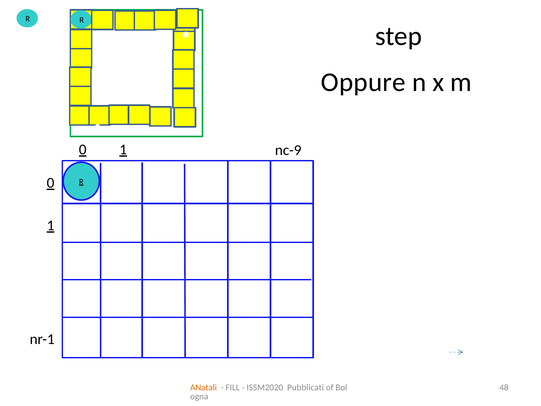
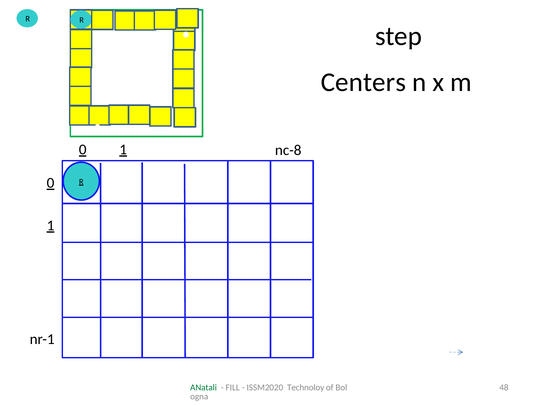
Oppure: Oppure -> Centers (363, 82)
nc-9: nc-9 -> nc-8 (288, 150)
ANatali colour: orange -> green (204, 387)
Pubblicati: Pubblicati -> Technoloy (306, 387)
